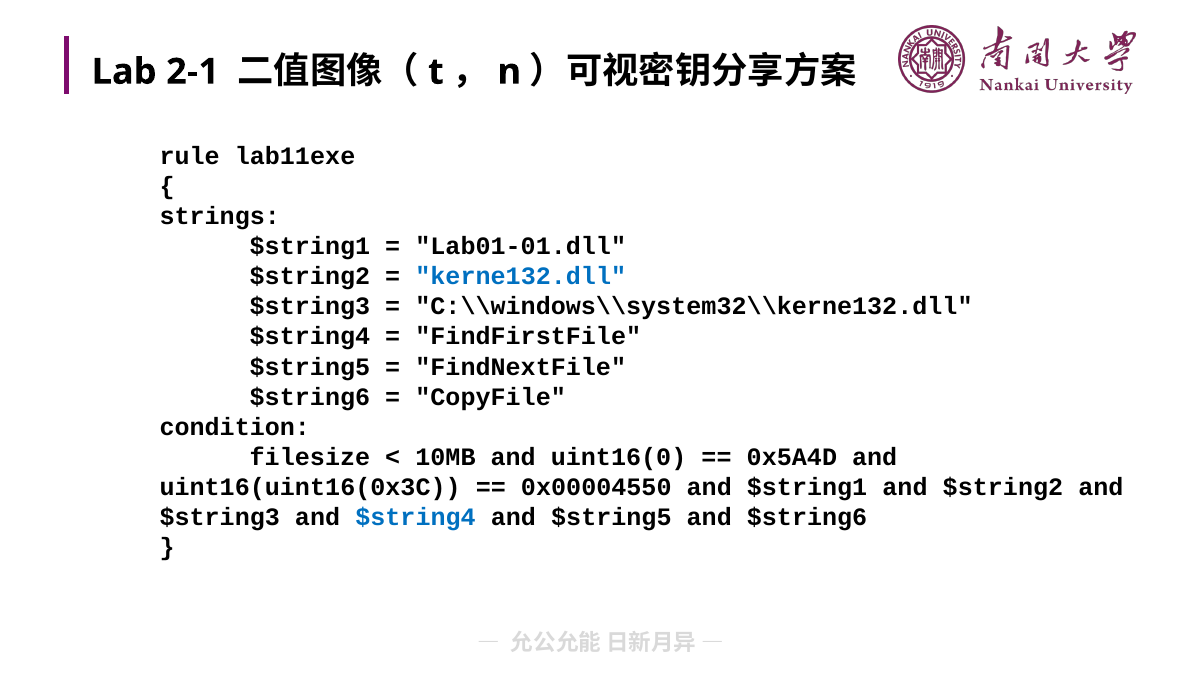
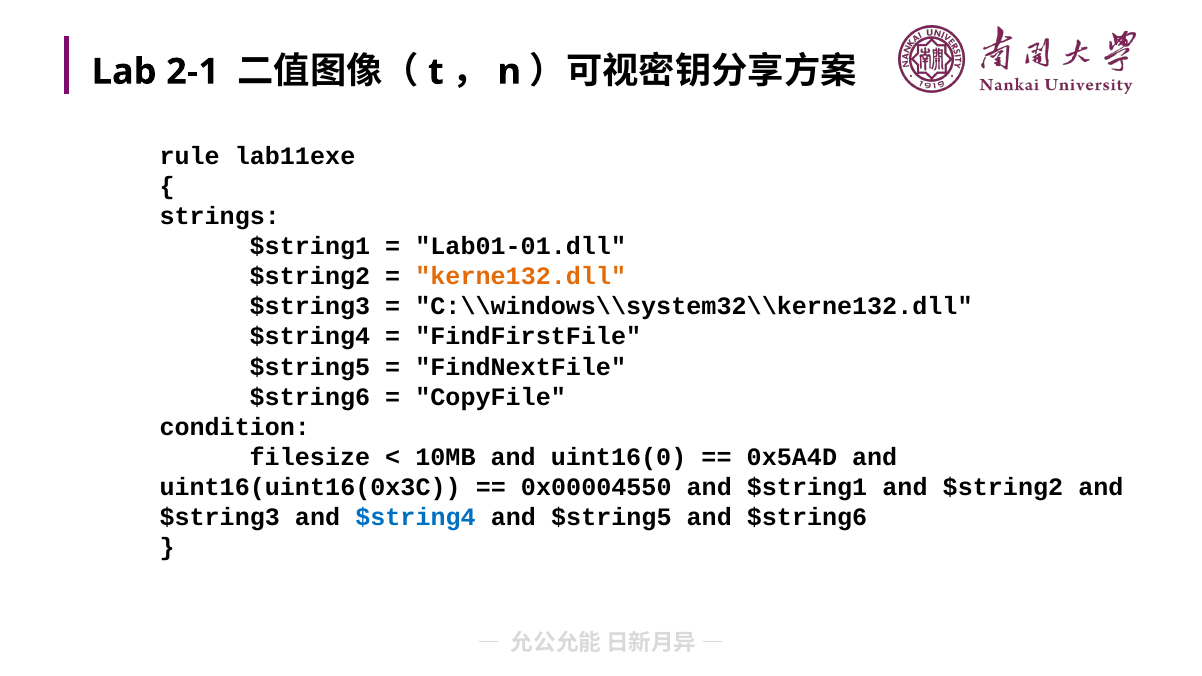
kerne132.dll colour: blue -> orange (521, 277)
